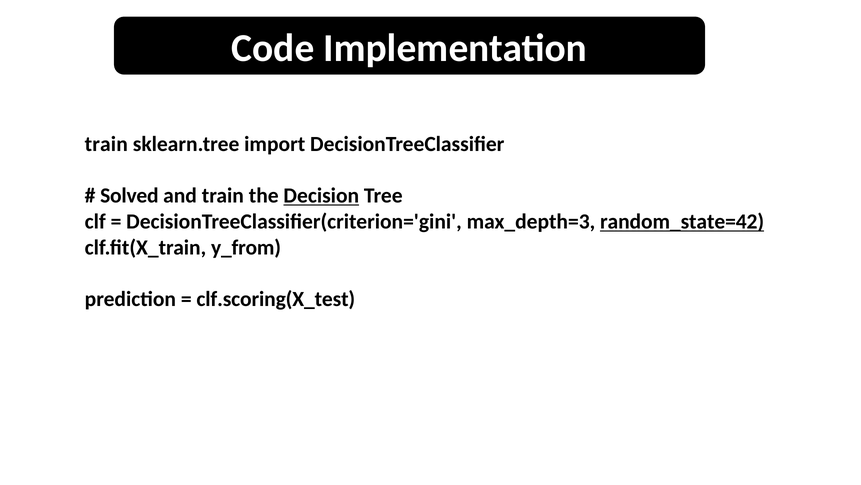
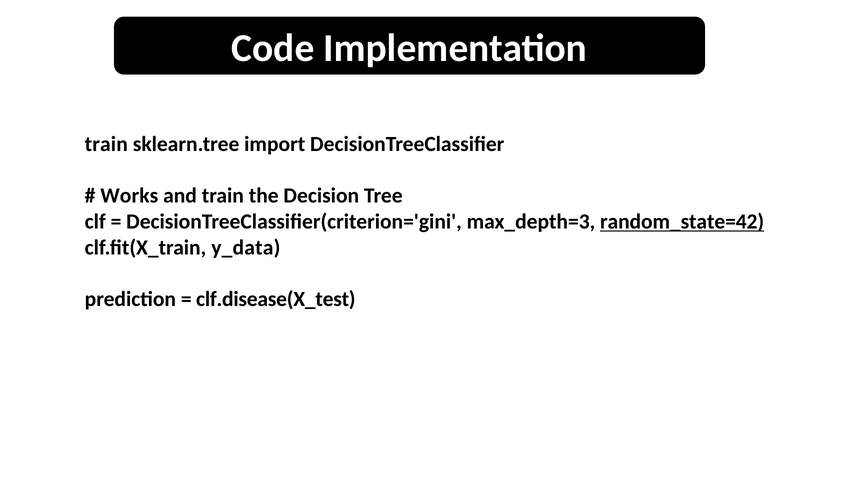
Solved: Solved -> Works (129, 196)
Decision underline: present -> none (321, 196)
y_from: y_from -> y_data (246, 247)
clf.scoring(X_test: clf.scoring(X_test -> clf.disease(X_test (276, 299)
